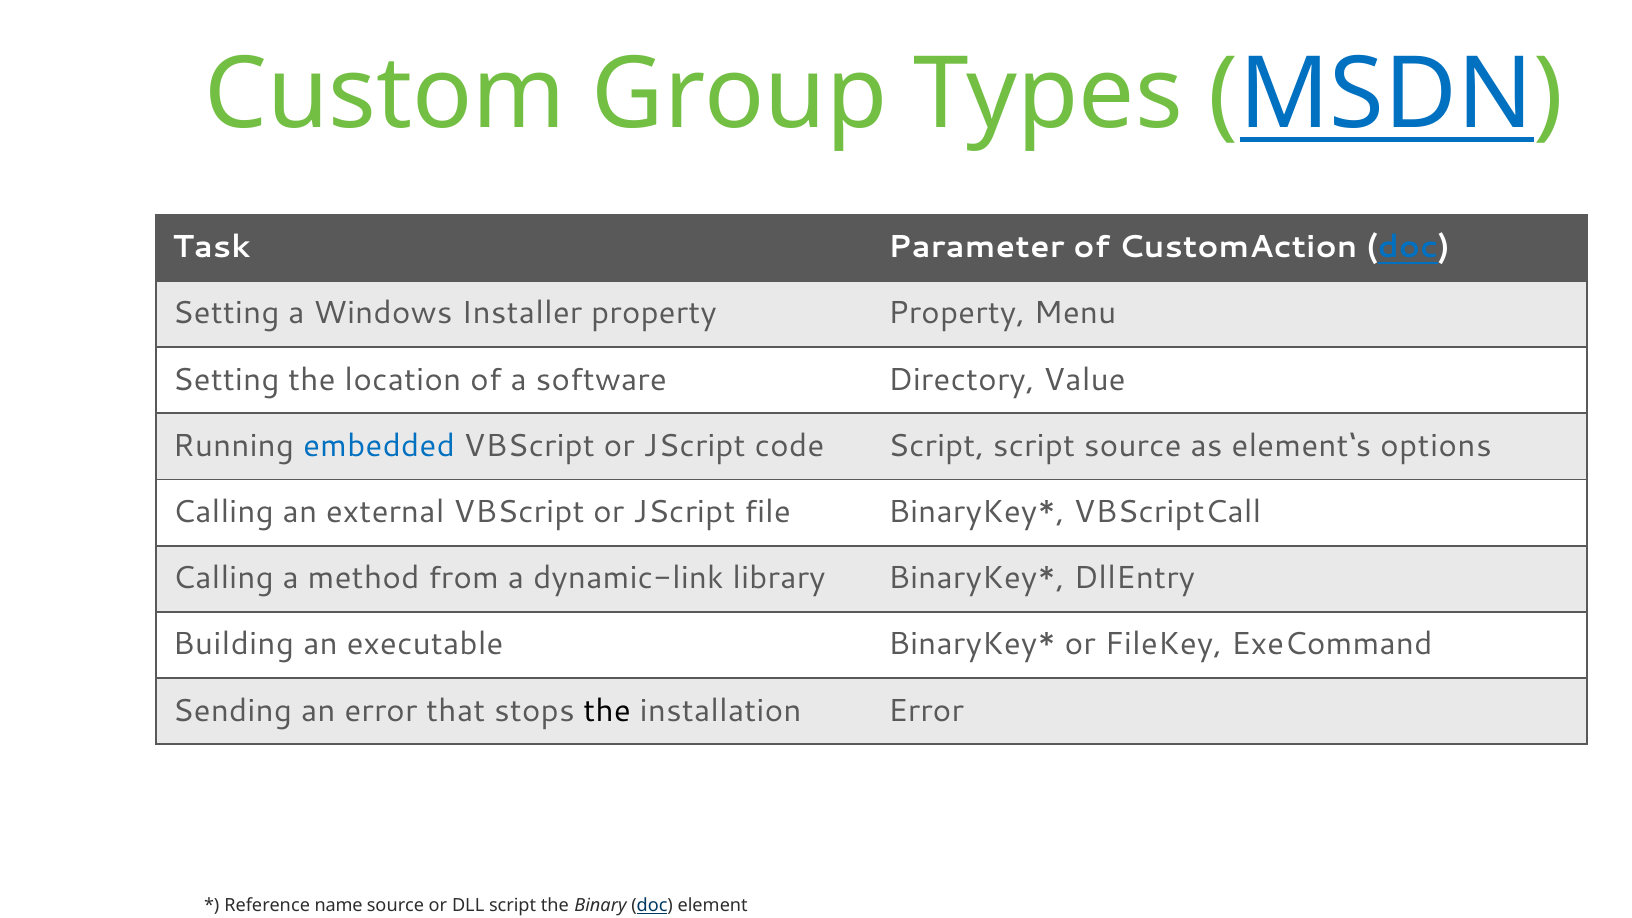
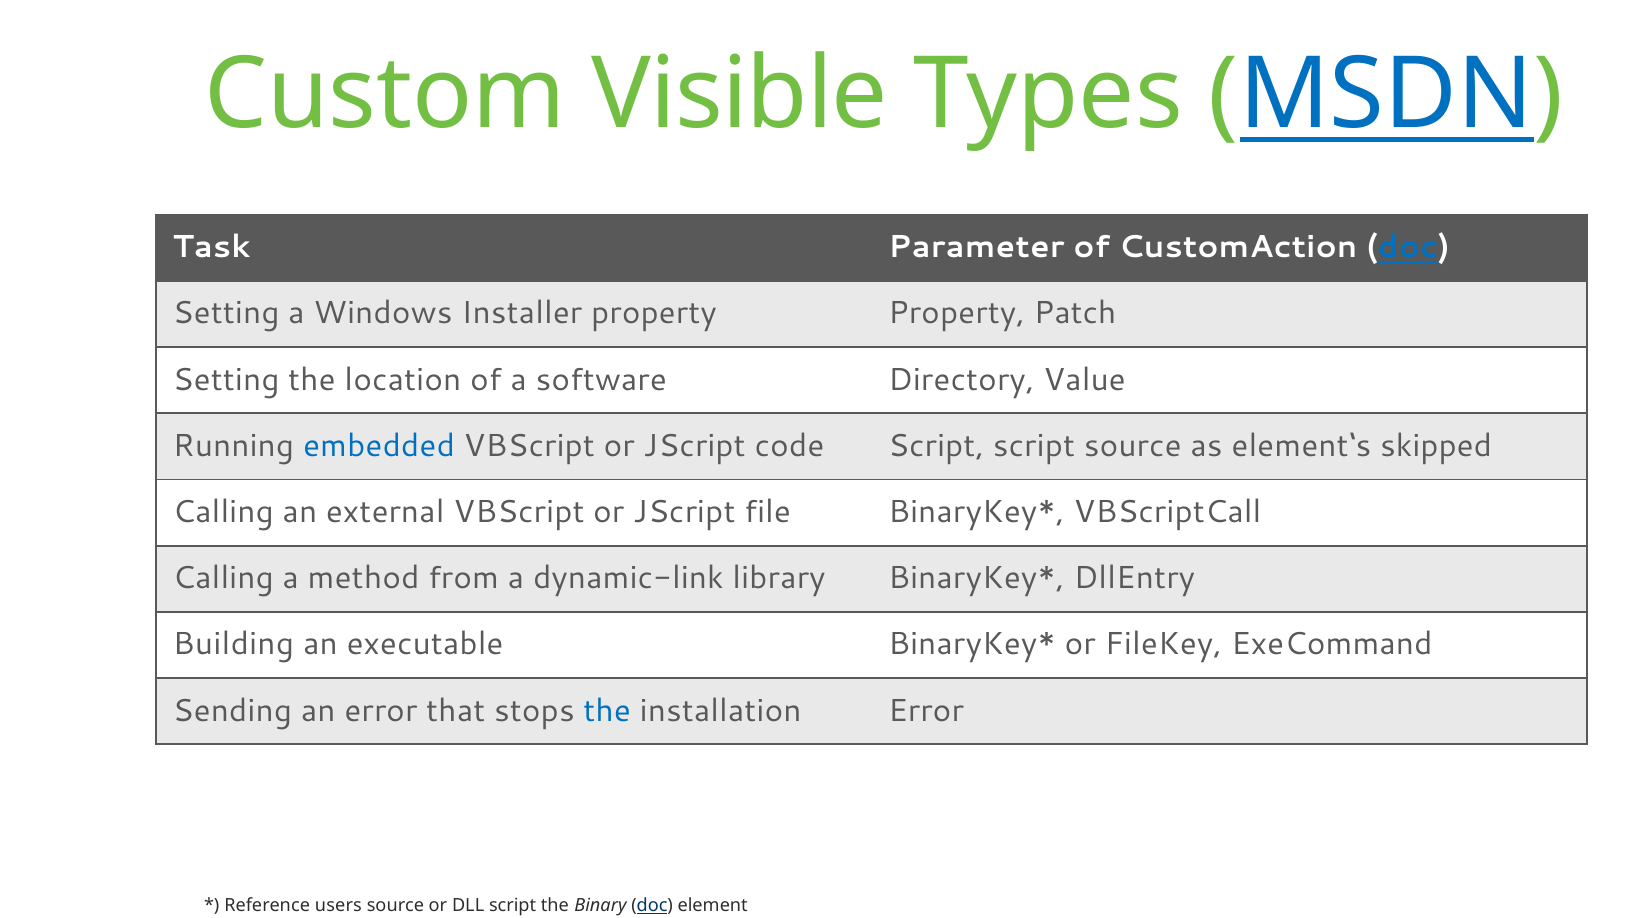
Group: Group -> Visible (740, 95)
Menu: Menu -> Patch (1075, 313)
options: options -> skipped (1436, 446)
the colour: black -> blue (607, 711)
name: name -> users (338, 905)
